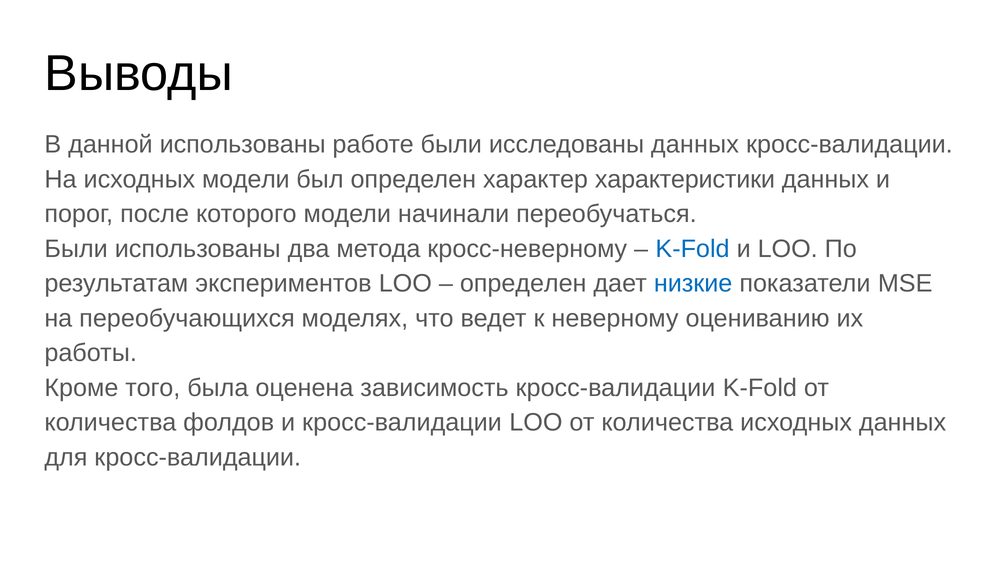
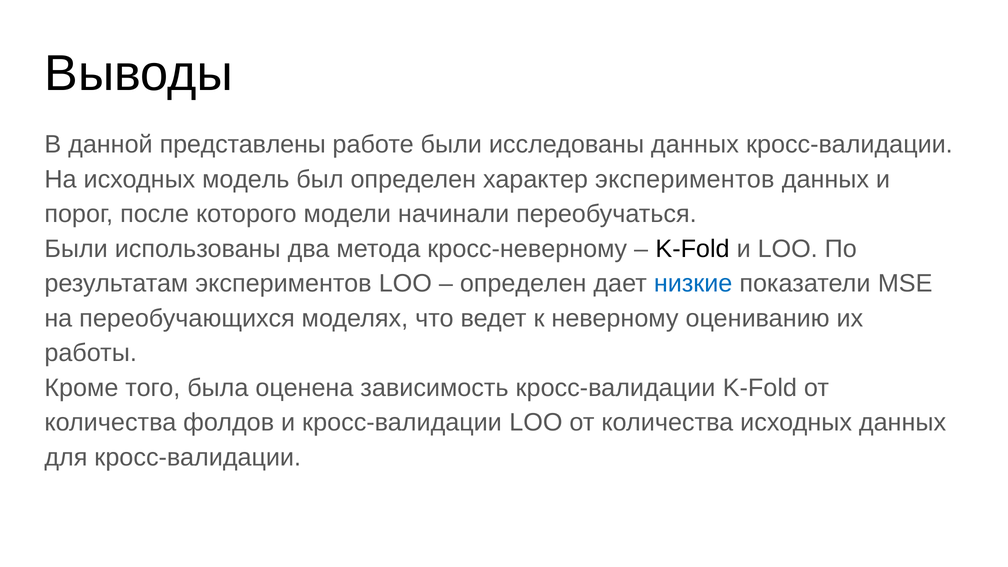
данной использованы: использованы -> представлены (243, 144)
исходных модели: модели -> модель (246, 179)
характер характеристики: характеристики -> экспериментов (685, 179)
K-Fold colour: blue -> black (693, 249)
